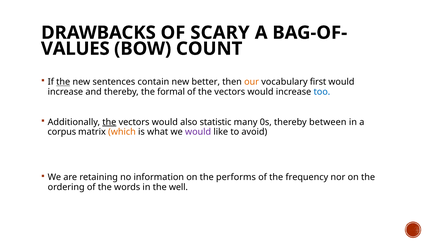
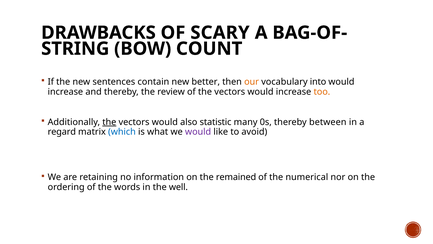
VALUES: VALUES -> STRING (75, 49)
the underline: present -> none (63, 82)
first: first -> into (318, 82)
formal: formal -> review (171, 92)
too colour: blue -> orange (322, 92)
corpus: corpus -> regard (62, 132)
which colour: orange -> blue (122, 132)
performs: performs -> remained (236, 177)
frequency: frequency -> numerical (307, 177)
